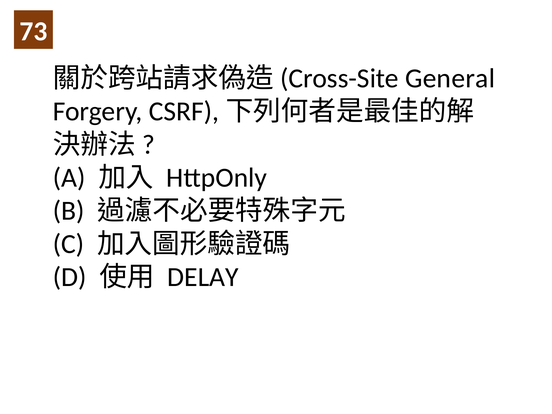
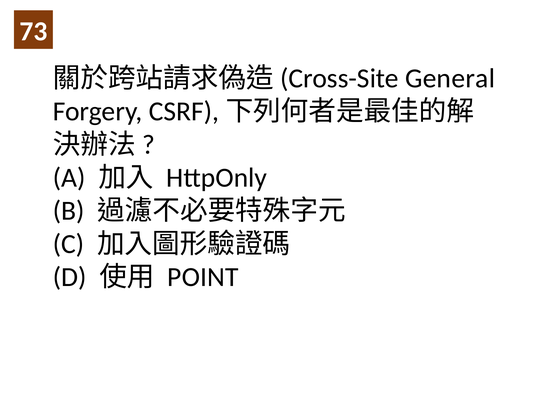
DELAY: DELAY -> POINT (203, 277)
